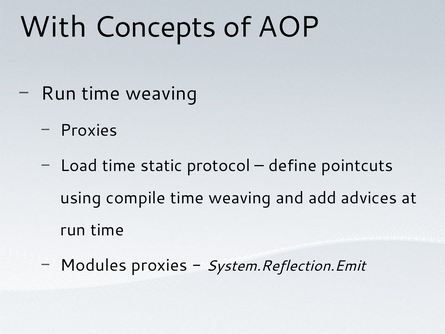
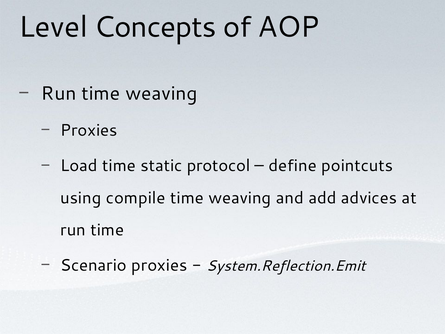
With: With -> Level (53, 27)
Modules: Modules -> Scenario (93, 265)
